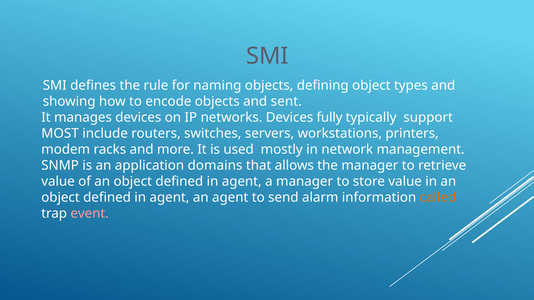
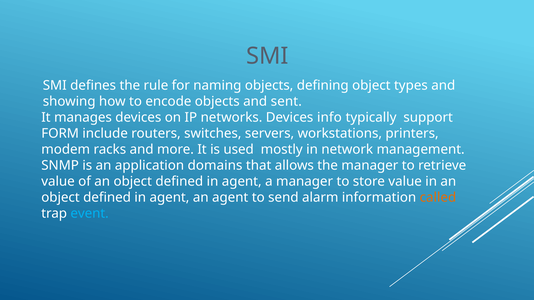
fully: fully -> info (329, 118)
MOST: MOST -> FORM (60, 134)
event colour: pink -> light blue (90, 214)
